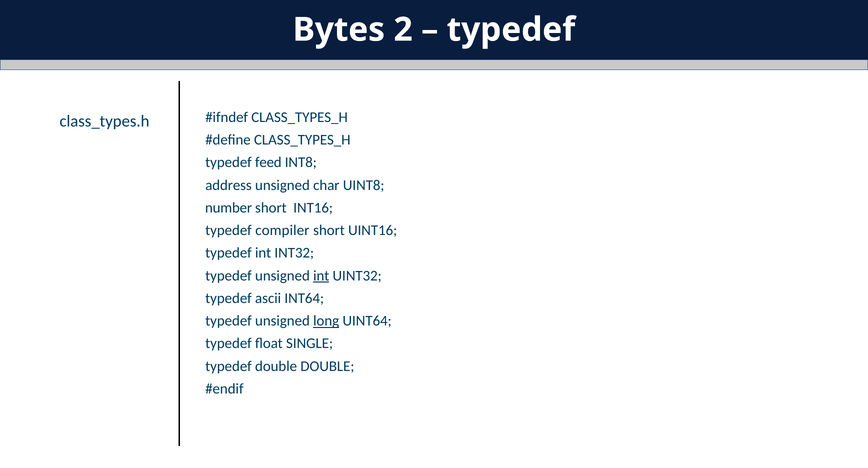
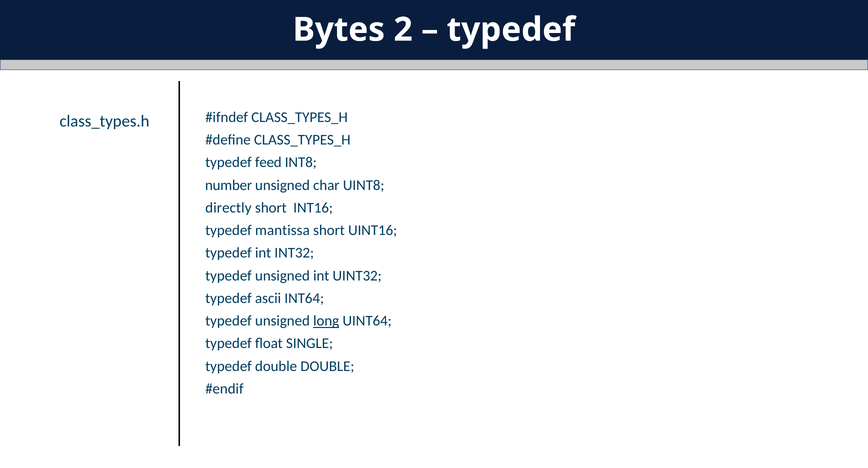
address: address -> number (229, 185)
number: number -> directly (228, 207)
compiler: compiler -> mantissa (282, 230)
int underline: present -> none (321, 275)
